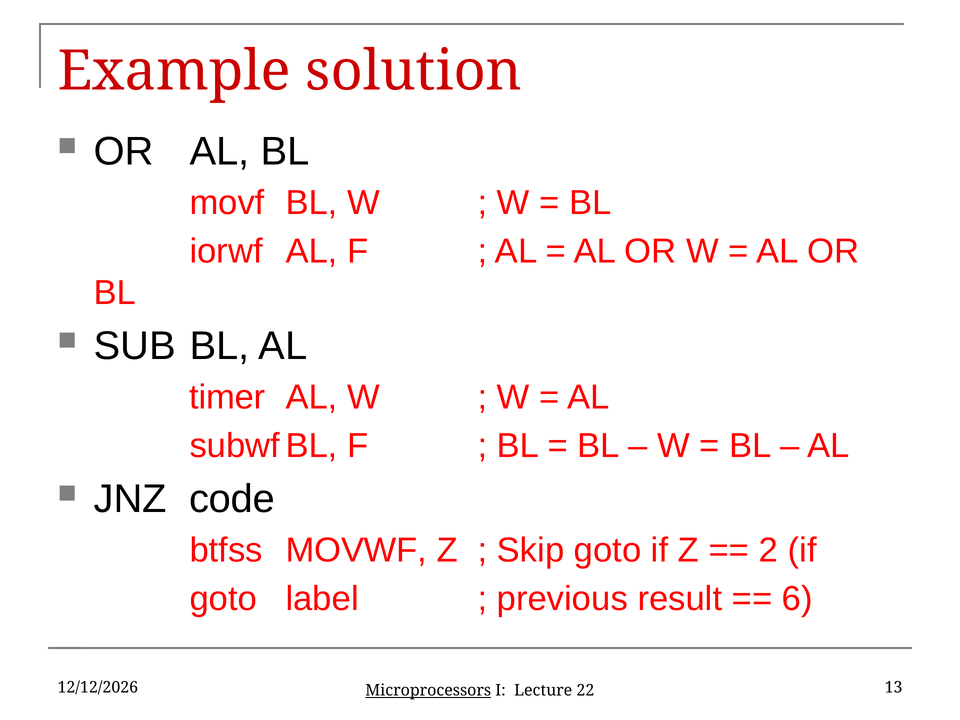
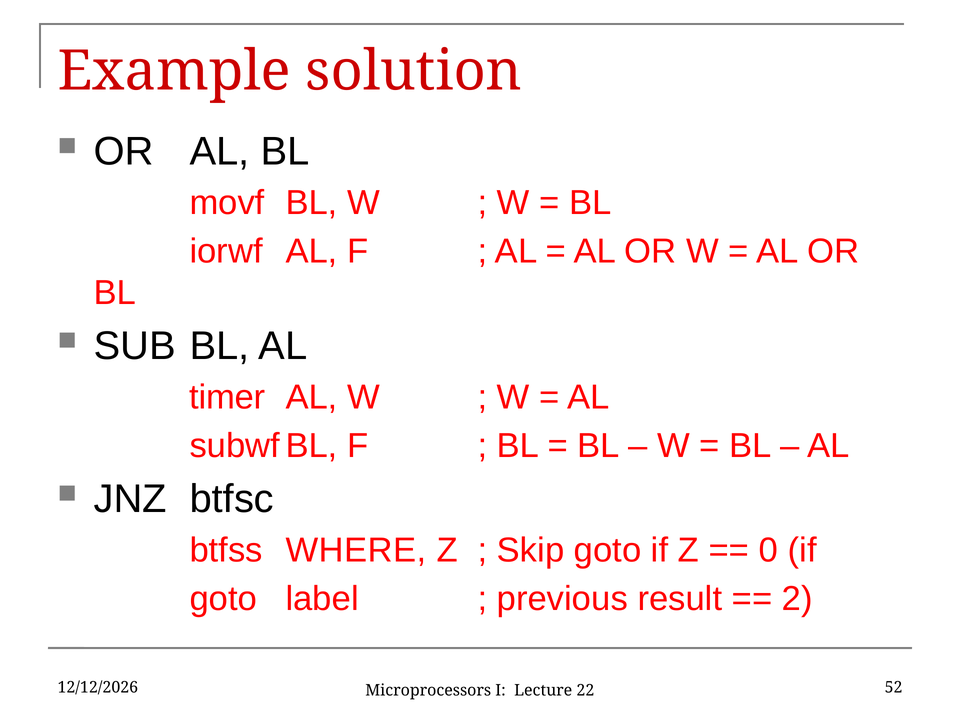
code: code -> btfsc (232, 499)
MOVWF: MOVWF -> WHERE (356, 551)
2: 2 -> 0 (769, 551)
6: 6 -> 2 (797, 599)
Microprocessors underline: present -> none (428, 691)
13: 13 -> 52 (894, 688)
